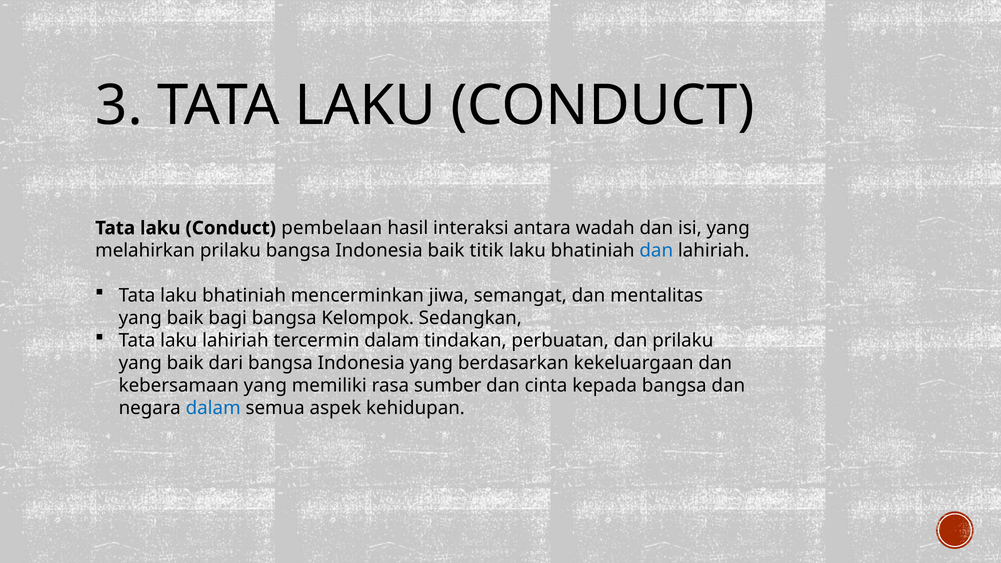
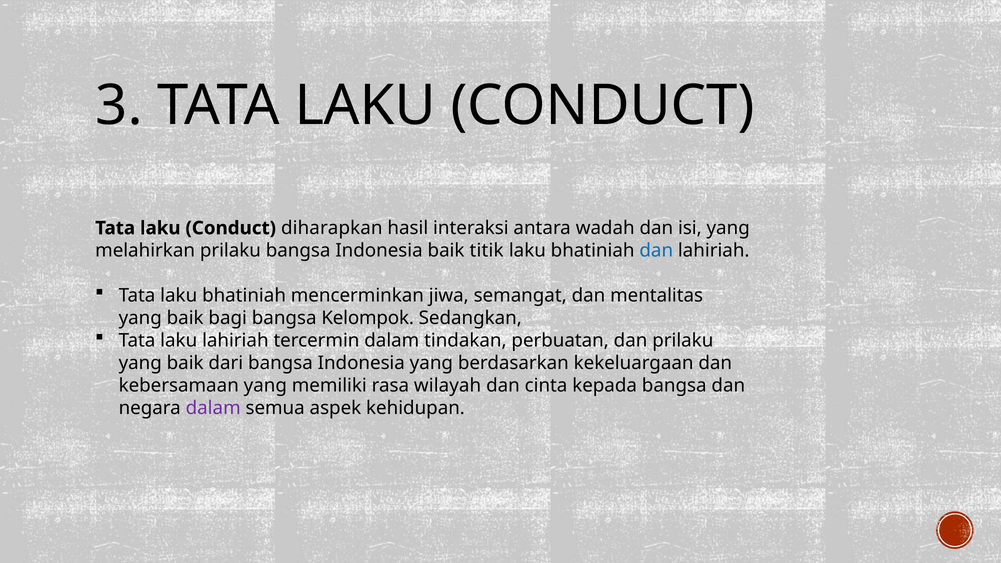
pembelaan: pembelaan -> diharapkan (332, 228)
sumber: sumber -> wilayah (448, 386)
dalam colour: blue -> purple (213, 408)
